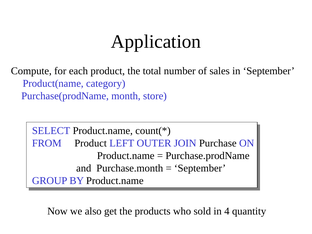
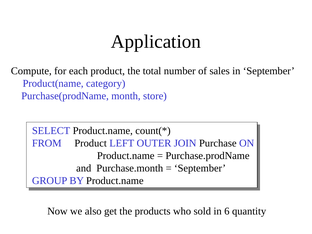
4: 4 -> 6 (227, 211)
